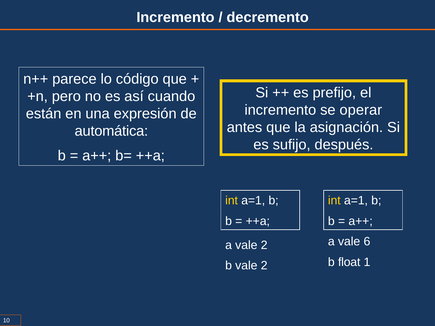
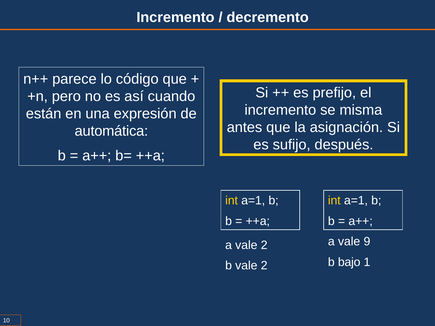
operar: operar -> misma (361, 110)
6: 6 -> 9 (367, 242)
float: float -> bajo (349, 262)
